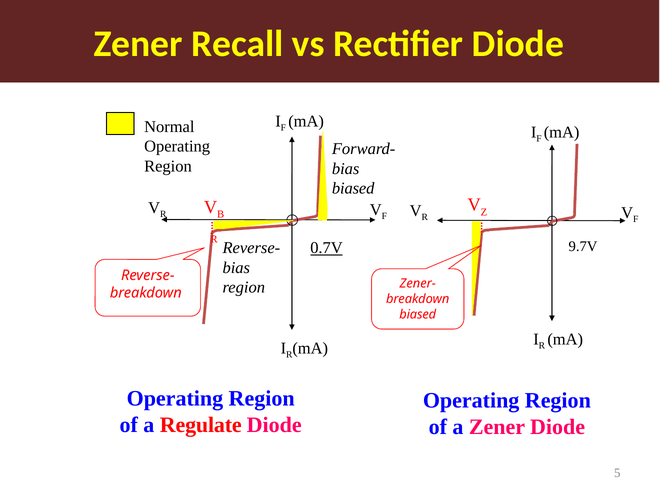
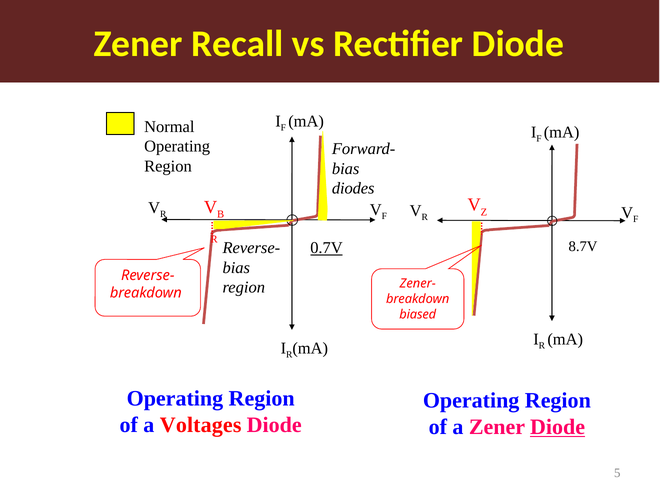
biased: biased -> diodes (353, 189)
9.7V: 9.7V -> 8.7V (583, 246)
Regulate: Regulate -> Voltages (201, 425)
Diode underline: none -> present (558, 427)
